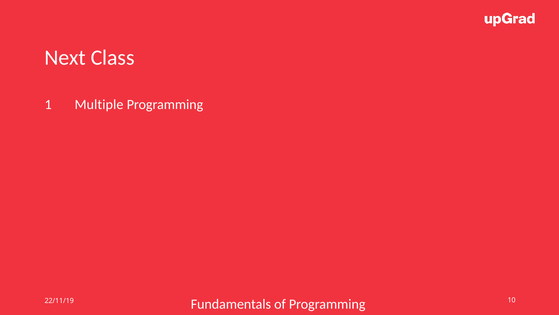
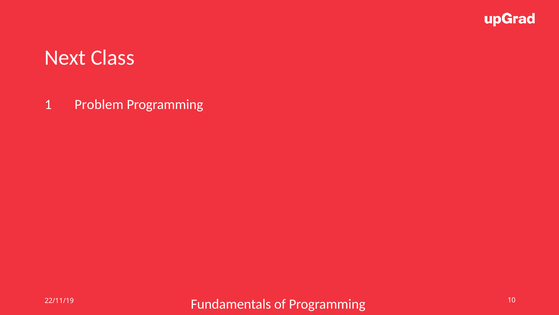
Multiple: Multiple -> Problem (99, 104)
